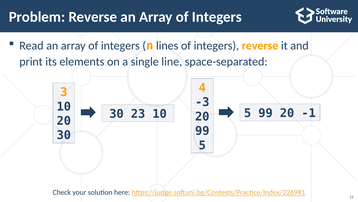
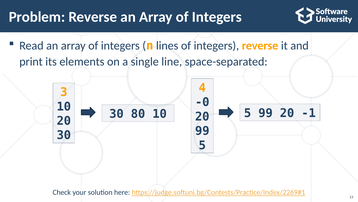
-3: -3 -> -0 (202, 102)
23: 23 -> 80 (138, 114)
